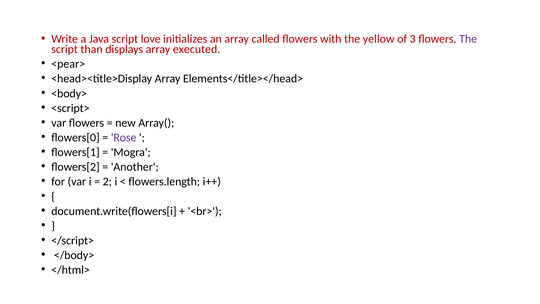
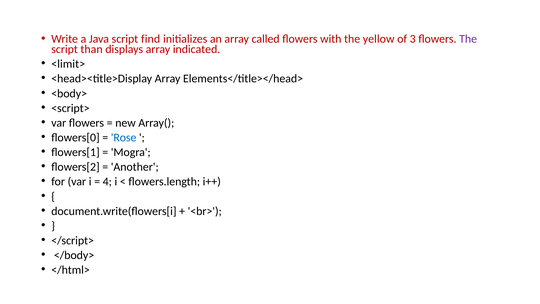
love: love -> find (151, 39)
executed: executed -> indicated (197, 49)
<pear>: <pear> -> <limit> (68, 64)
Rose colour: purple -> blue (124, 137)
2: 2 -> 4 (107, 182)
